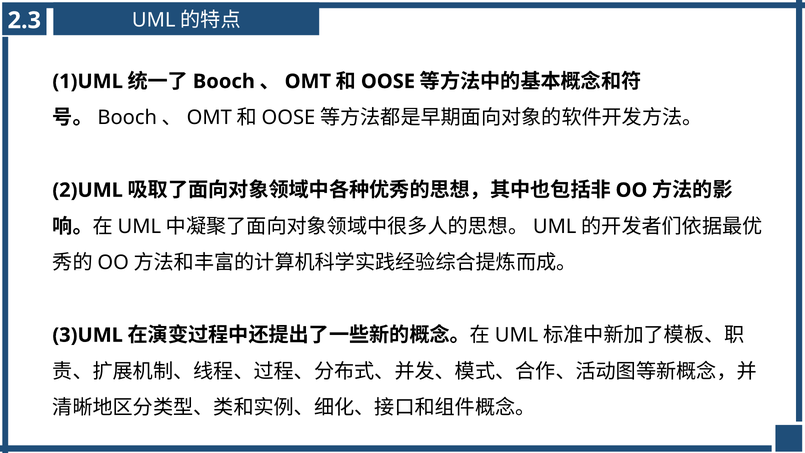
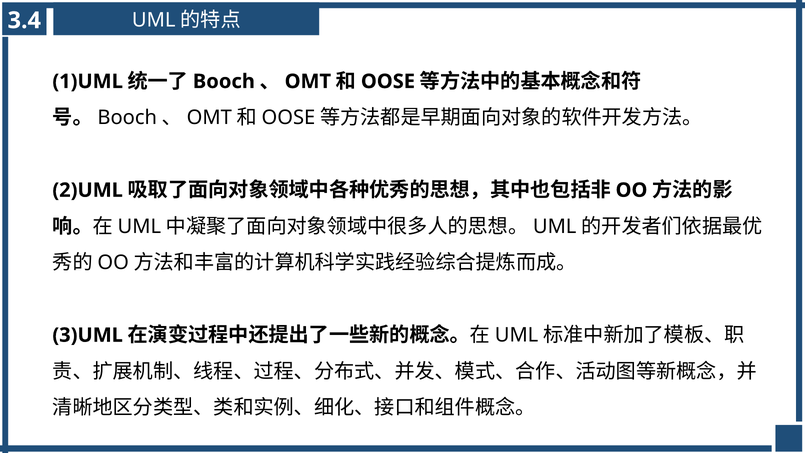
2.3: 2.3 -> 3.4 (24, 20)
